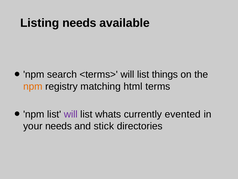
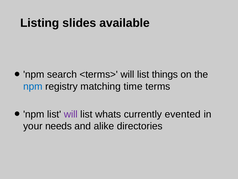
Listing needs: needs -> slides (79, 23)
npm colour: orange -> blue (33, 86)
html: html -> time (133, 86)
stick: stick -> alike (104, 126)
